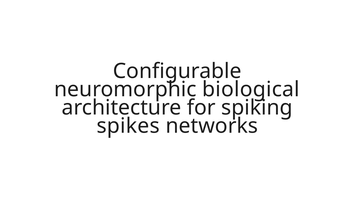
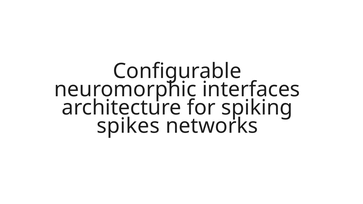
biological: biological -> interfaces (251, 89)
